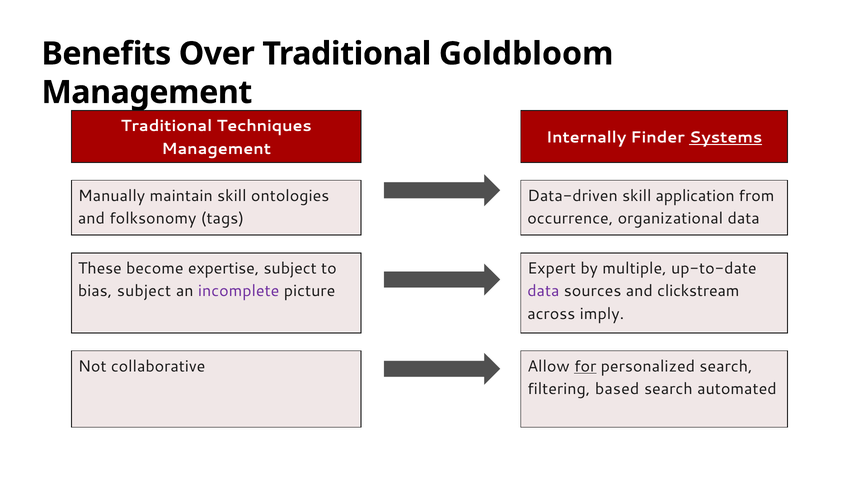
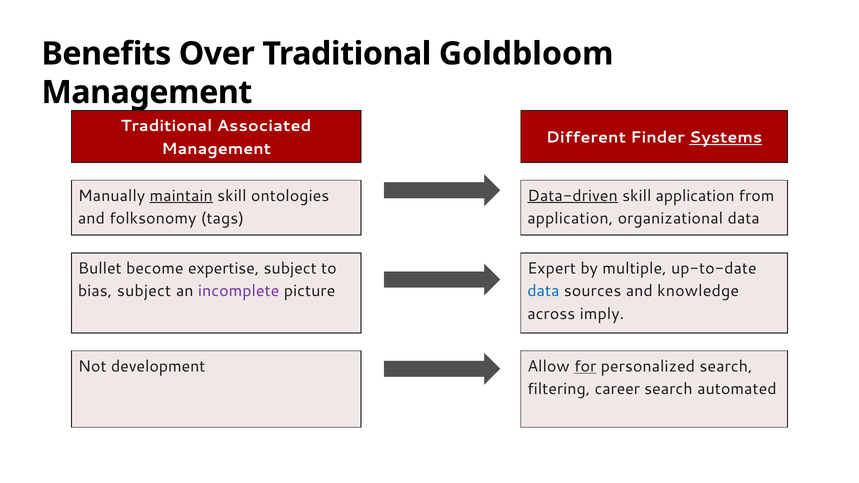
Techniques: Techniques -> Associated (264, 126)
Internally: Internally -> Different (586, 137)
maintain underline: none -> present (181, 196)
Data-driven underline: none -> present (573, 196)
occurrence: occurrence -> application (570, 219)
These: These -> Bullet (100, 268)
data colour: purple -> blue (543, 291)
clickstream: clickstream -> knowledge (698, 291)
collaborative: collaborative -> development (158, 366)
based: based -> career (617, 389)
